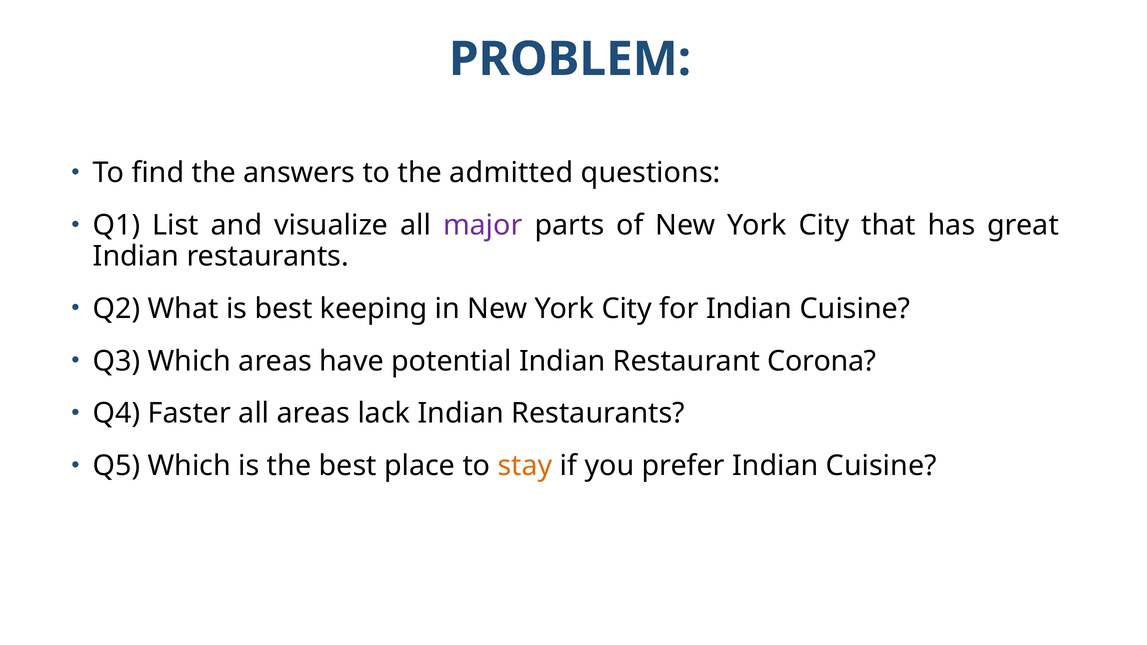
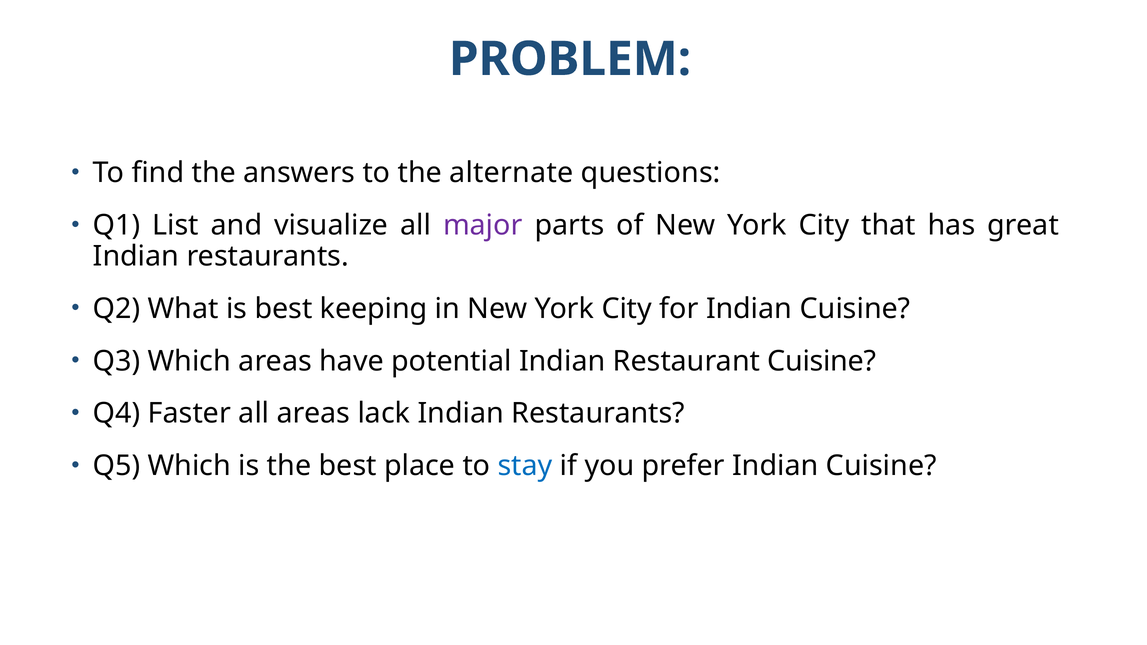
admitted: admitted -> alternate (511, 173)
Restaurant Corona: Corona -> Cuisine (822, 361)
stay colour: orange -> blue (525, 466)
